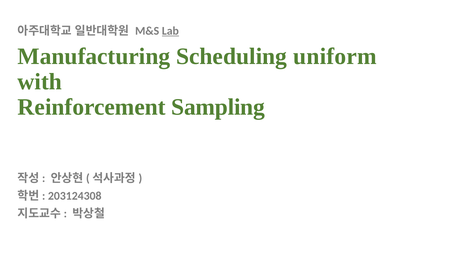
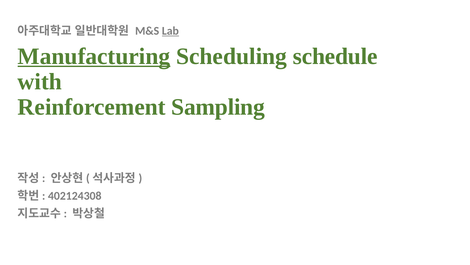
Manufacturing underline: none -> present (94, 56)
uniform: uniform -> schedule (335, 56)
203124308: 203124308 -> 402124308 (75, 195)
